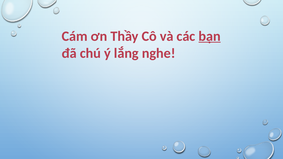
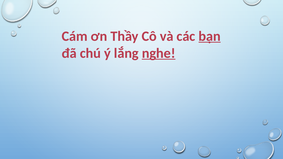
nghe underline: none -> present (159, 53)
